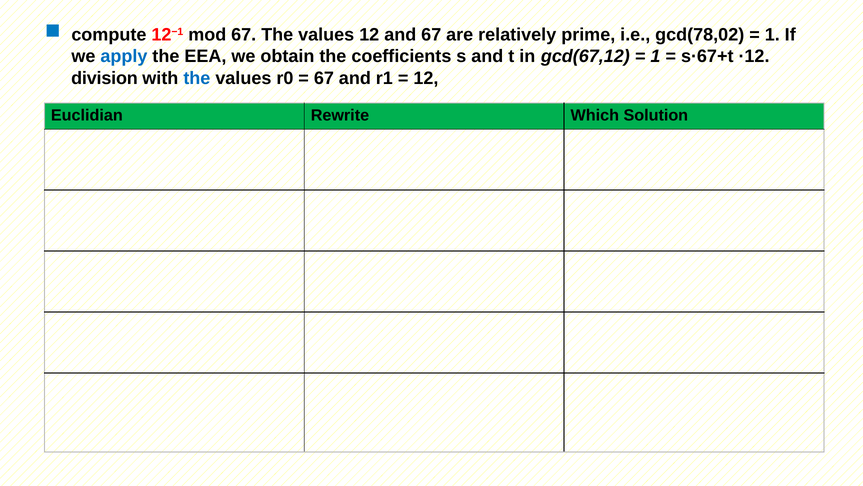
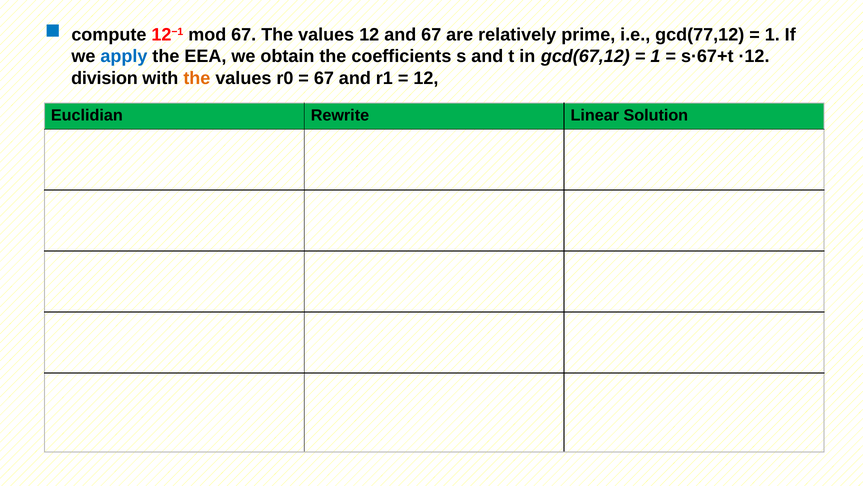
gcd(78,02: gcd(78,02 -> gcd(77,12 (700, 35)
the colour: blue -> orange (197, 78)
Which: Which -> Linear (595, 115)
